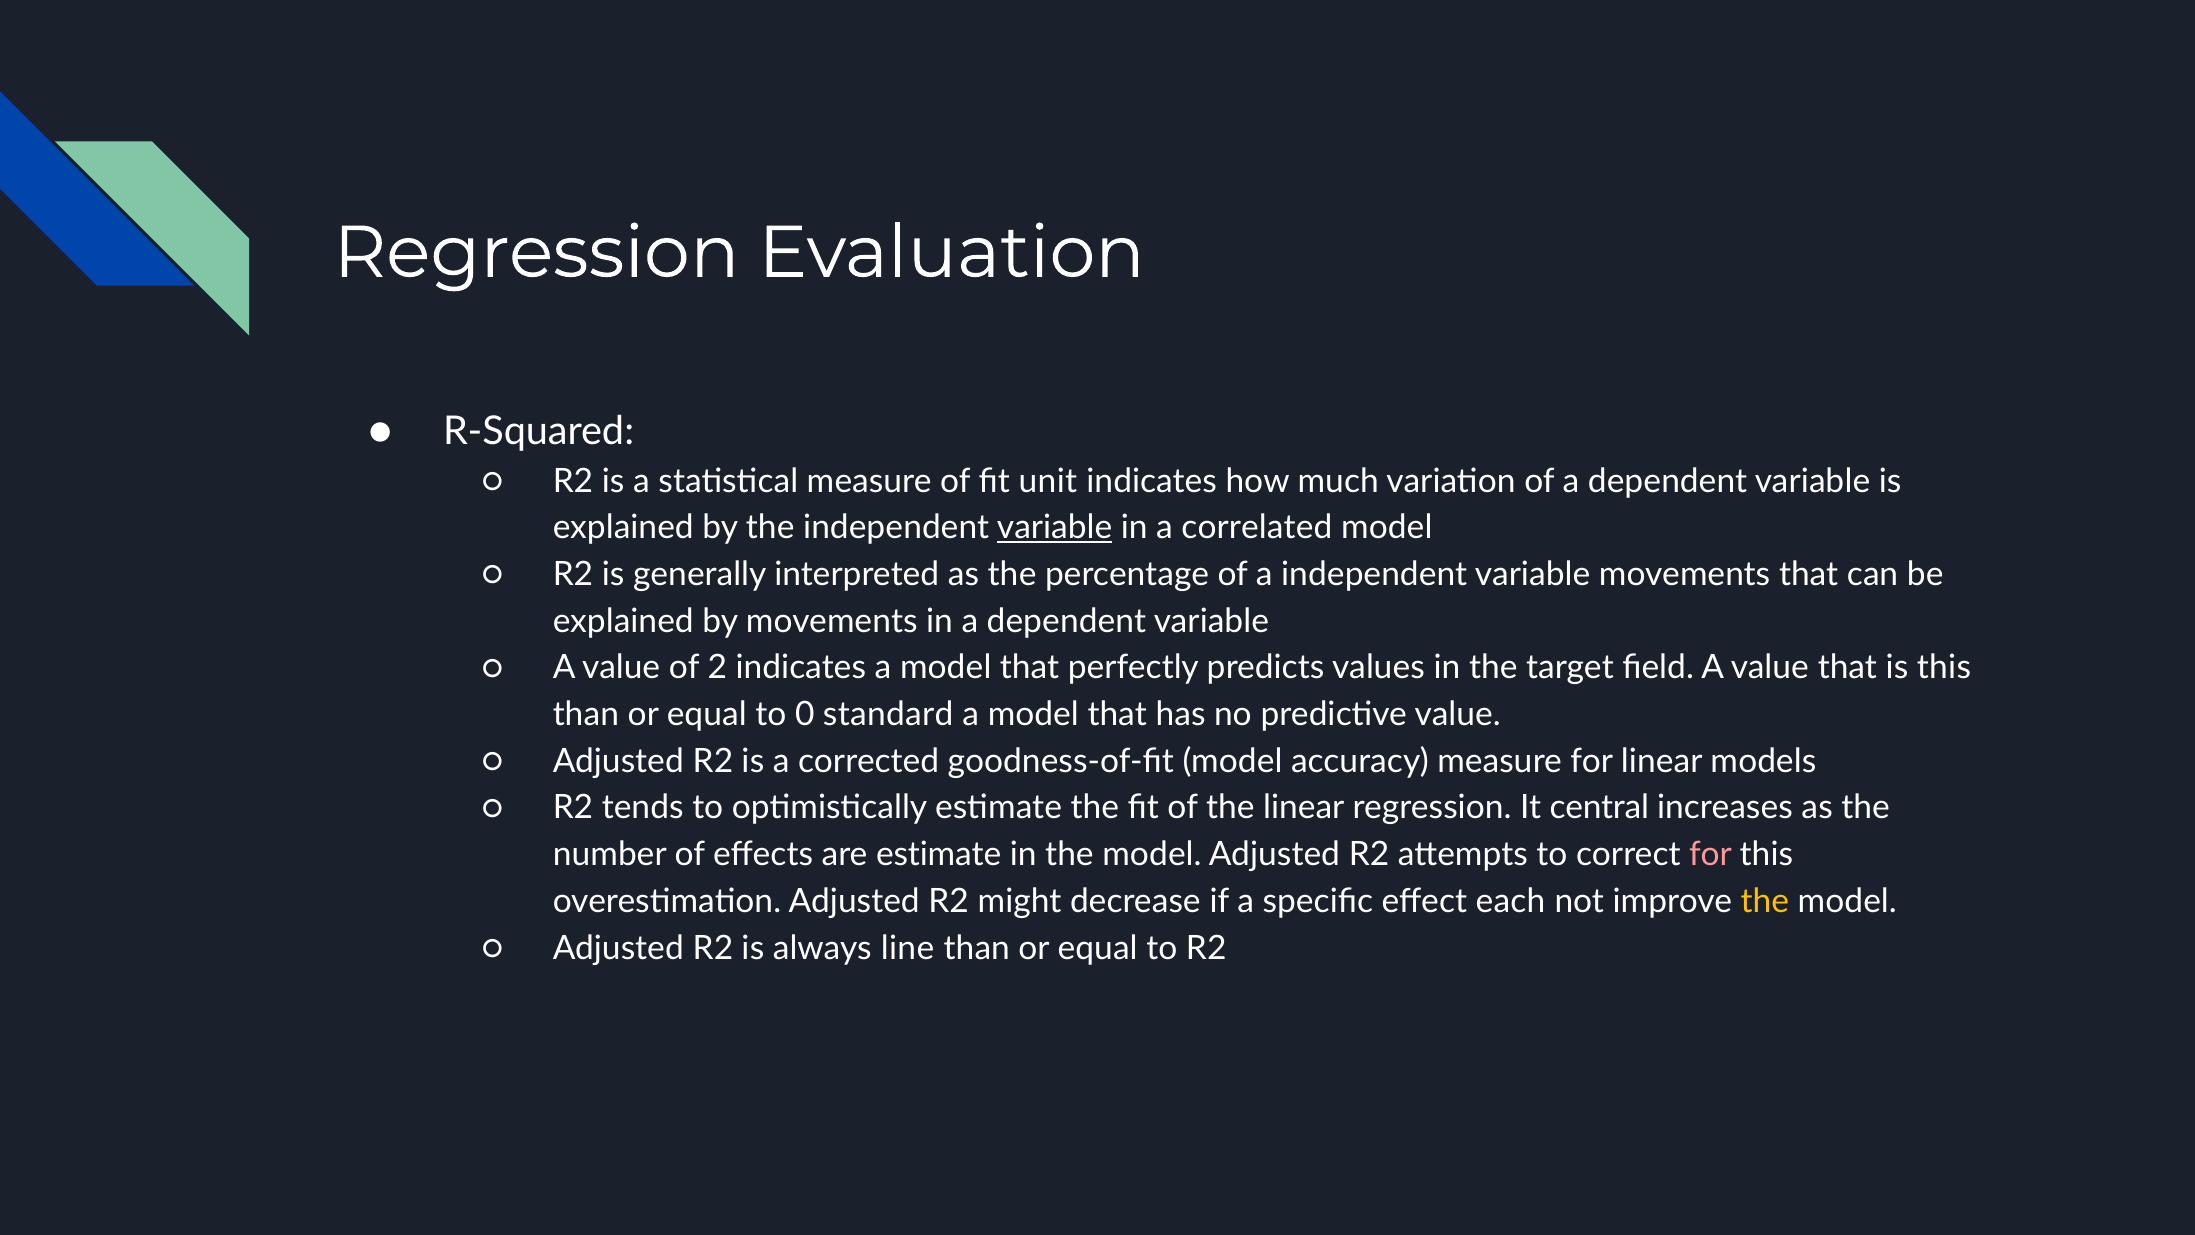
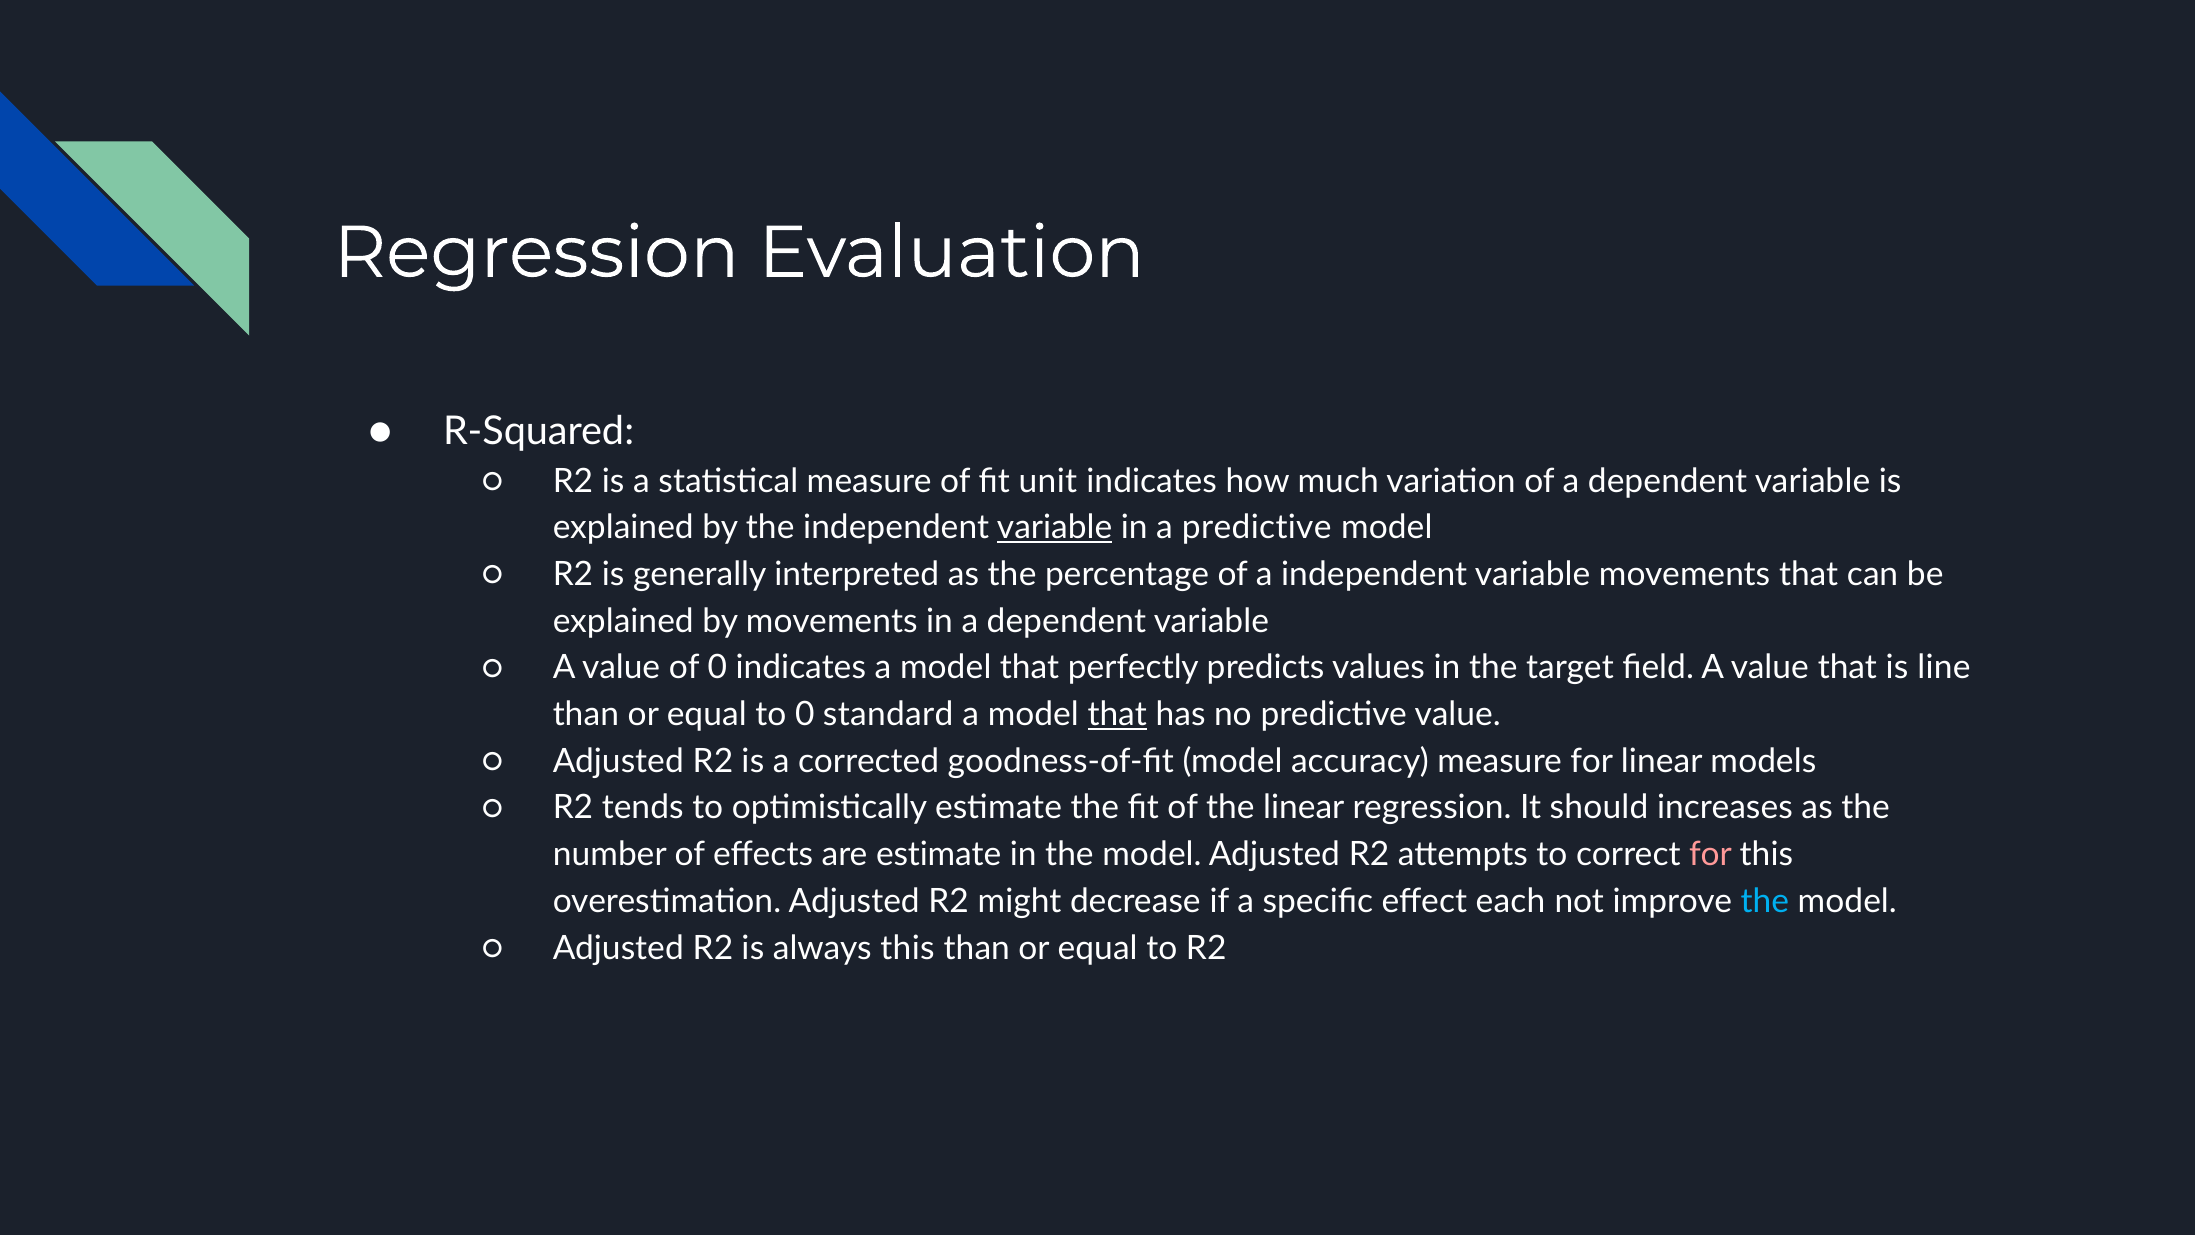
a correlated: correlated -> predictive (1257, 528)
of 2: 2 -> 0 (717, 668)
is this: this -> line (1944, 668)
that underline: none -> present (1117, 714)
central: central -> should (1599, 808)
the colour: yellow -> light blue (1765, 901)
always line: line -> this (908, 948)
